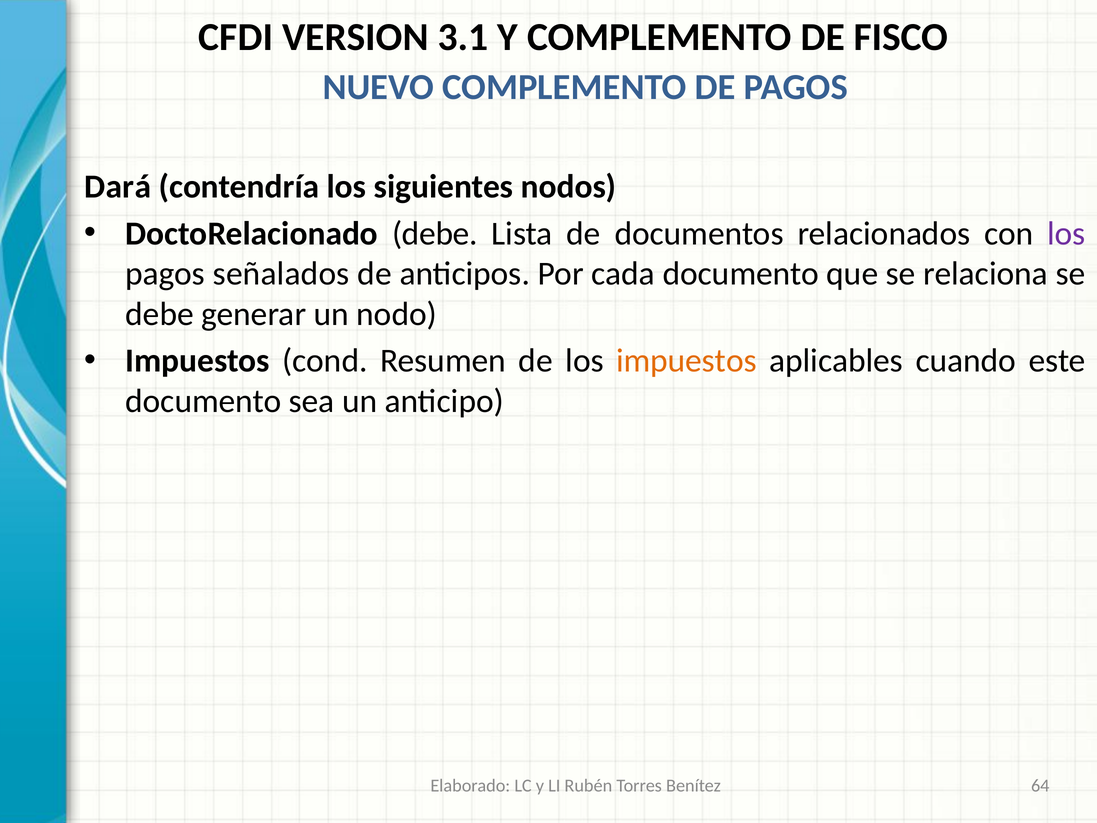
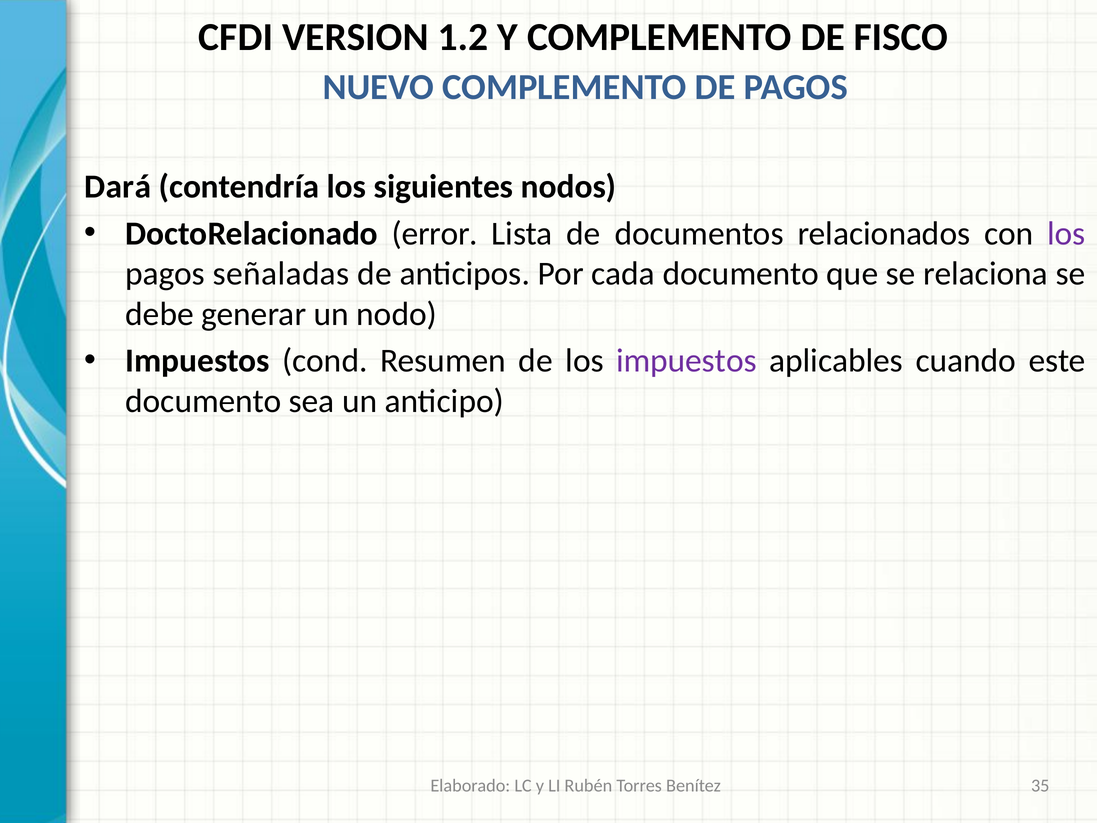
3.1: 3.1 -> 1.2 (463, 37)
DoctoRelacionado debe: debe -> error (435, 234)
señalados: señalados -> señaladas (281, 274)
impuestos colour: orange -> purple (686, 361)
64: 64 -> 35 (1040, 786)
